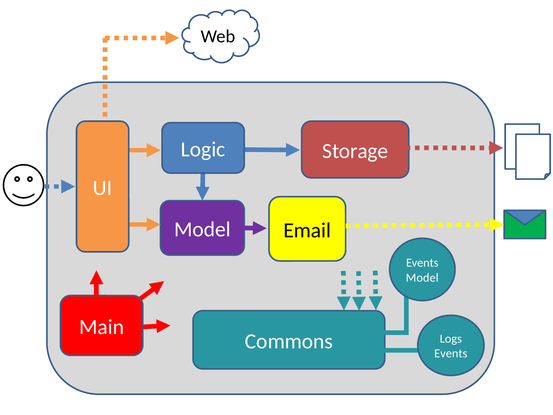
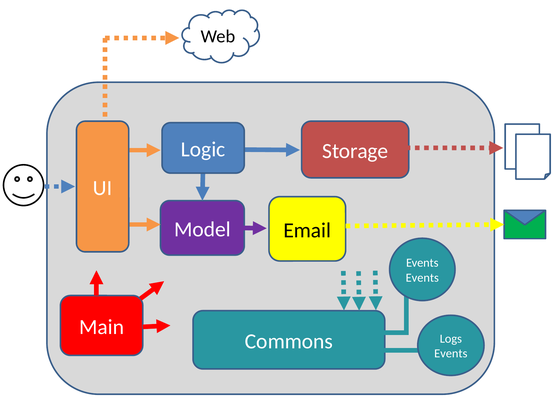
Model: Model -> Events (422, 277)
